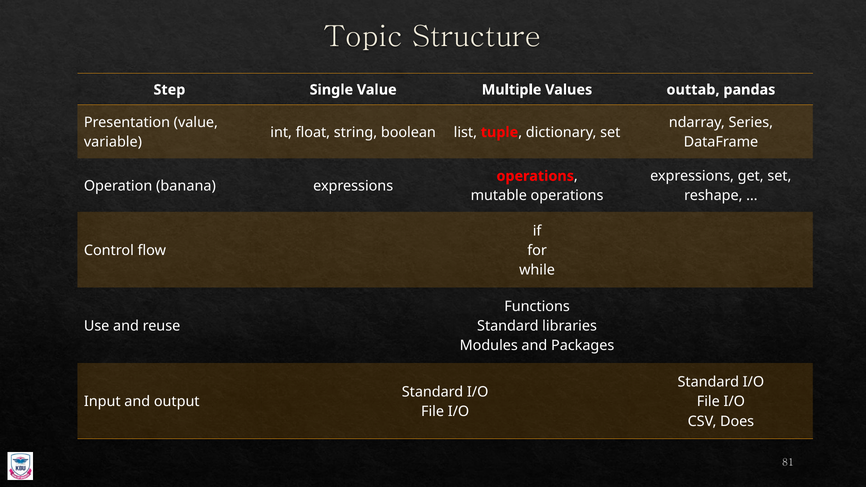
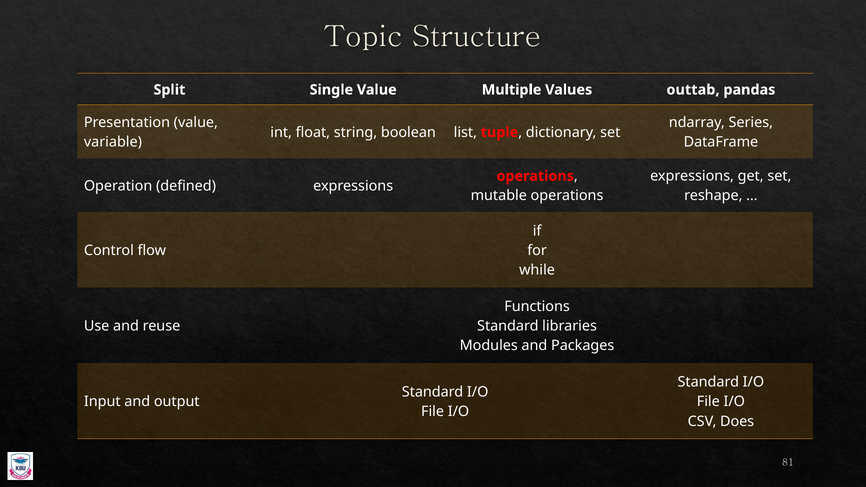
Step: Step -> Split (169, 90)
banana: banana -> defined (186, 186)
